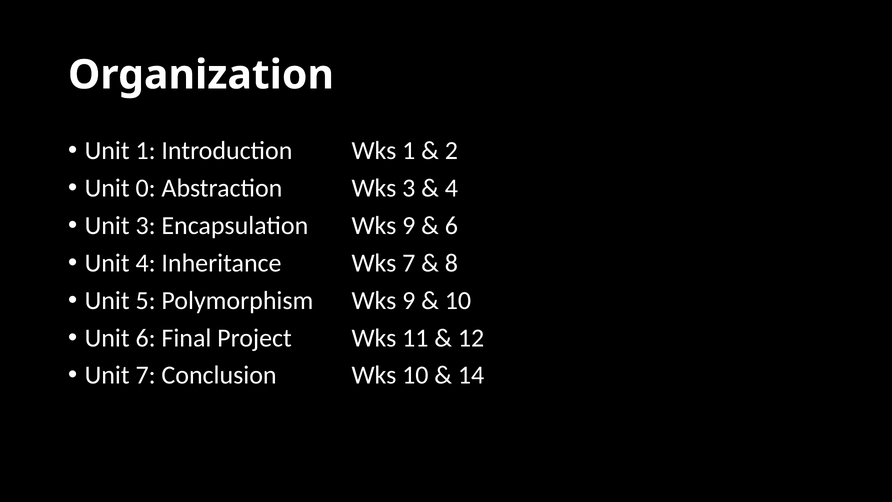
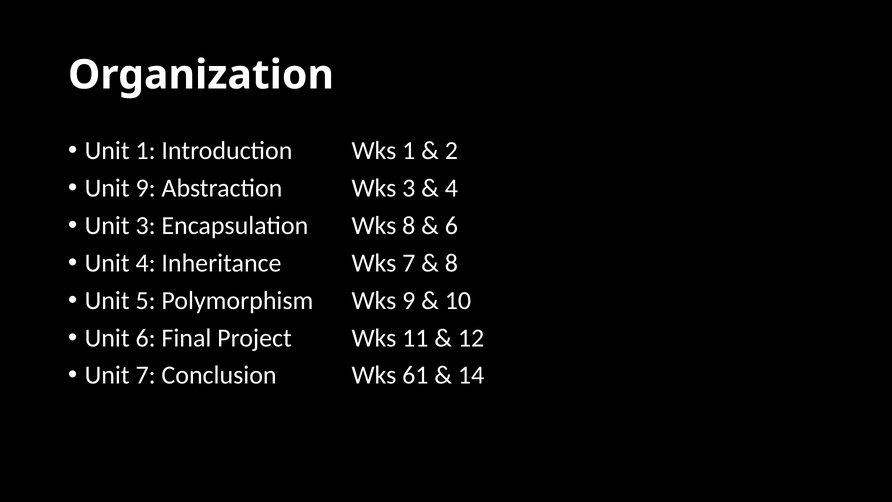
Unit 0: 0 -> 9 (146, 188)
Encapsulation Wks 9: 9 -> 8 (409, 226)
Wks 10: 10 -> 61 (415, 375)
